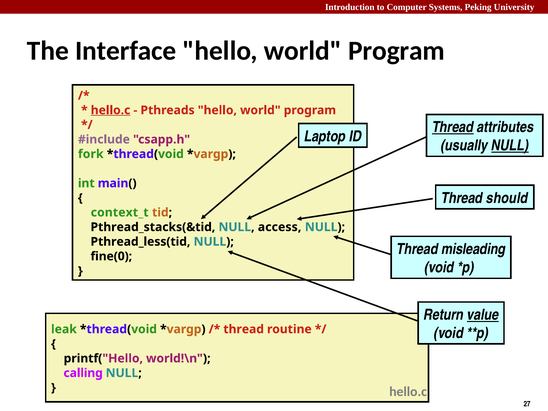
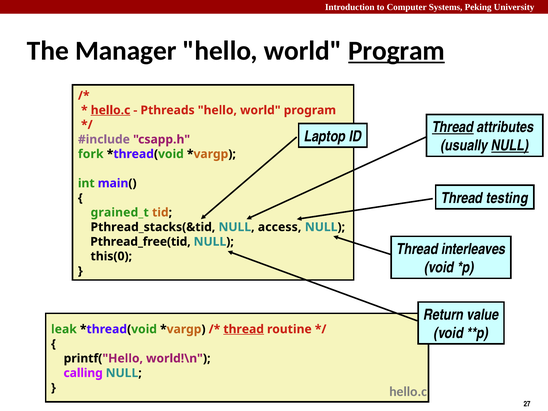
Interface: Interface -> Manager (126, 51)
Program underline: none -> present (397, 51)
should: should -> testing (507, 198)
context_t: context_t -> grained_t (120, 212)
Pthread_less(tid: Pthread_less(tid -> Pthread_free(tid (140, 242)
misleading: misleading -> interleaves (473, 249)
fine(0: fine(0 -> this(0 (111, 256)
value underline: present -> none (483, 315)
thread underline: none -> present (244, 329)
